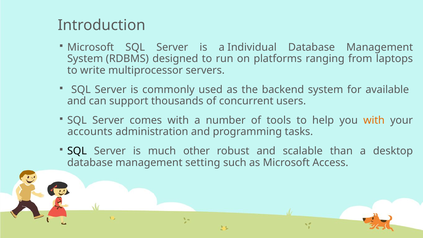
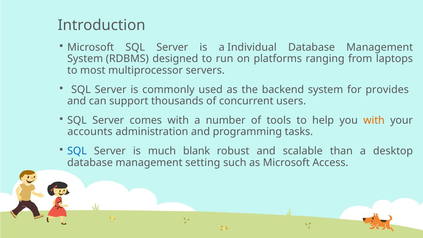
write: write -> most (93, 70)
available: available -> provides (387, 90)
SQL colour: black -> blue (77, 151)
other: other -> blank (197, 151)
